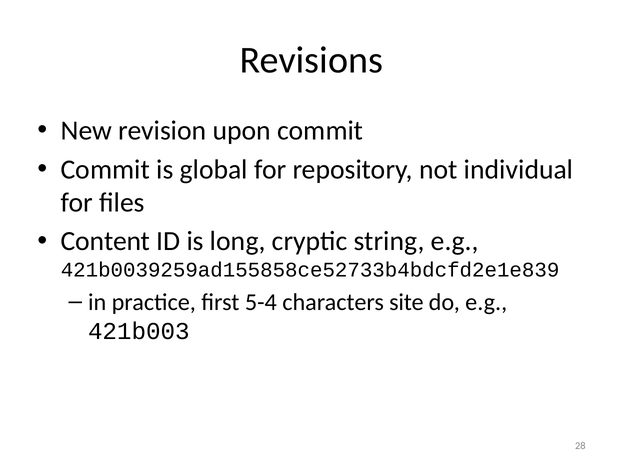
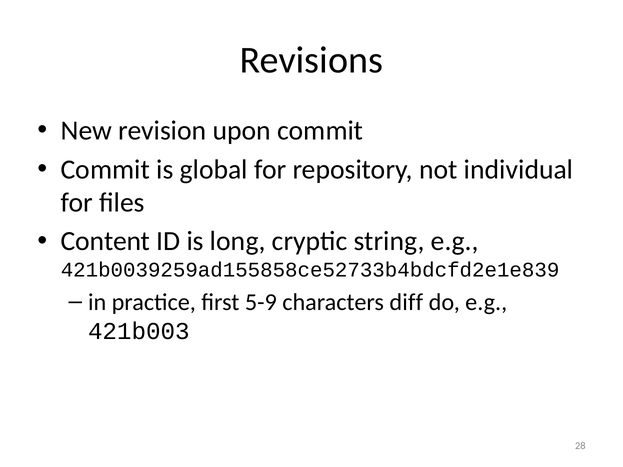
5-4: 5-4 -> 5-9 (261, 302)
site: site -> diff (406, 302)
